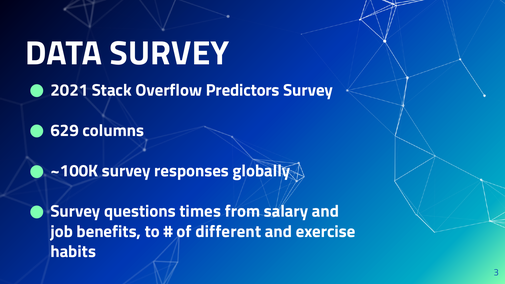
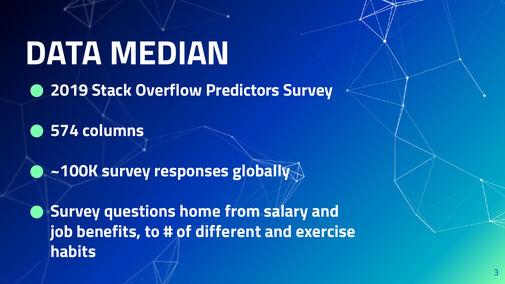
DATA SURVEY: SURVEY -> MEDIAN (170, 53)
2021: 2021 -> 2019 (69, 90)
629: 629 -> 574 (65, 131)
times: times -> home (200, 211)
